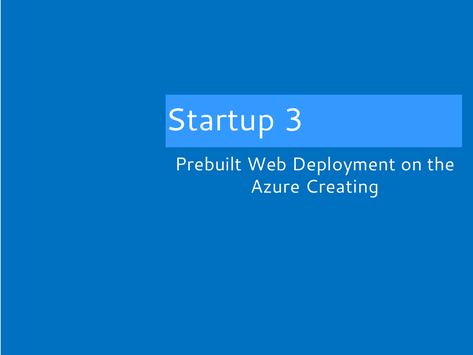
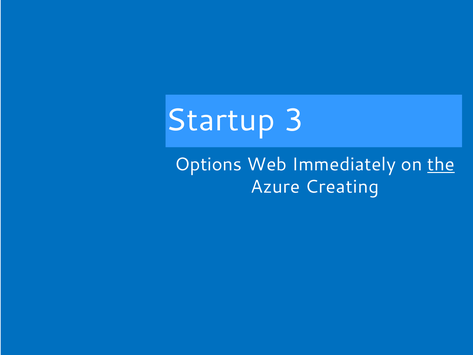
Prebuilt: Prebuilt -> Options (209, 164)
Deployment: Deployment -> Immediately (344, 164)
the underline: none -> present (441, 164)
